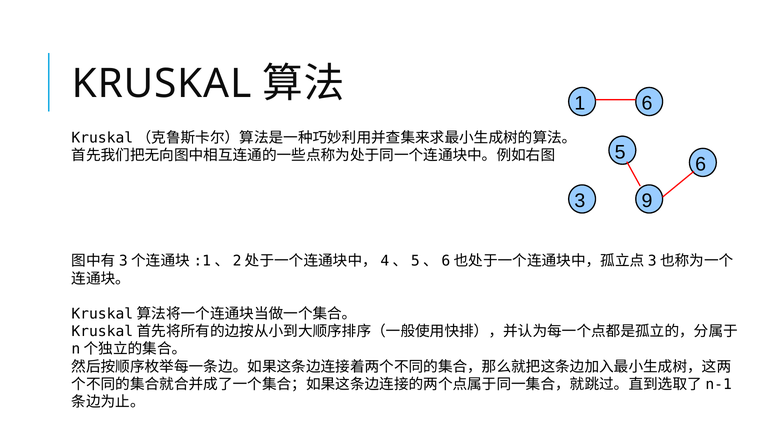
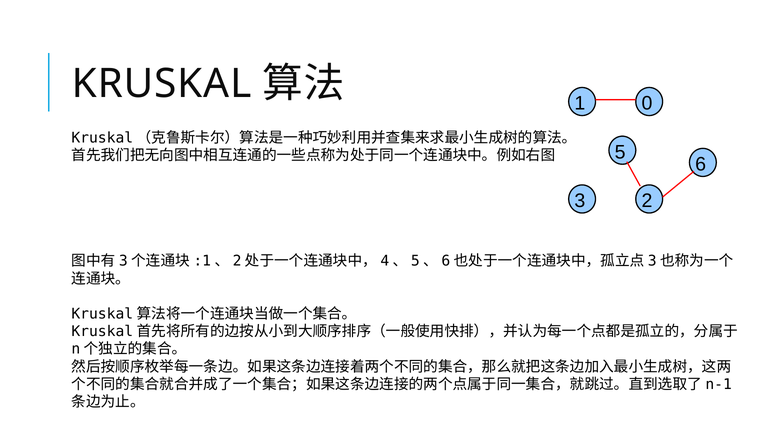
1 6: 6 -> 0 (647, 103)
9: 9 -> 2 (647, 201)
